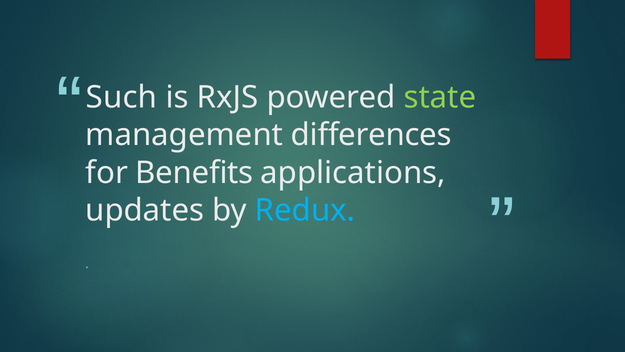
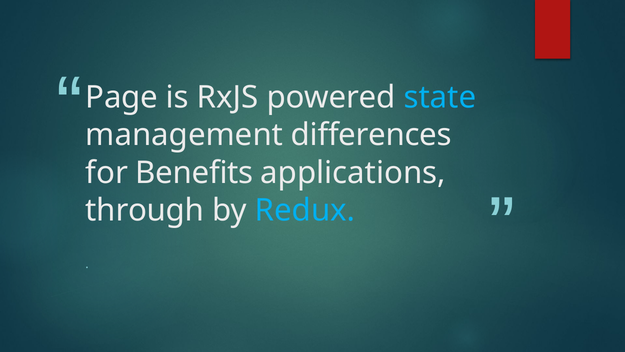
Such: Such -> Page (122, 98)
state colour: light green -> light blue (440, 98)
updates: updates -> through (145, 210)
